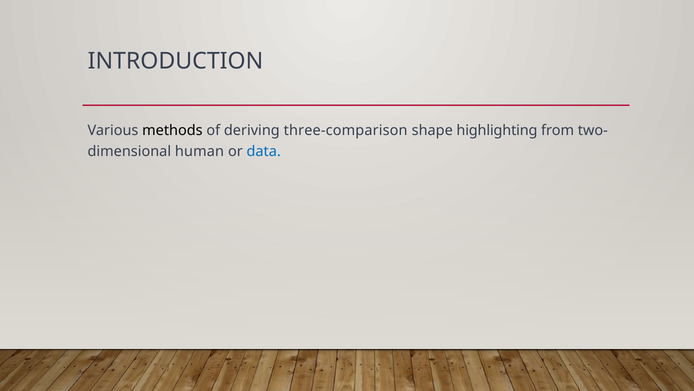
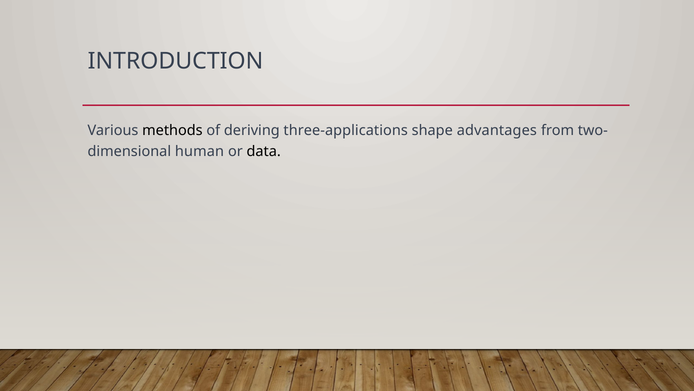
three-comparison: three-comparison -> three-applications (346, 130)
highlighting: highlighting -> advantages (497, 130)
data colour: blue -> black (264, 151)
